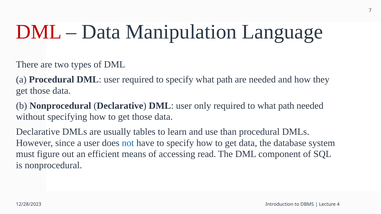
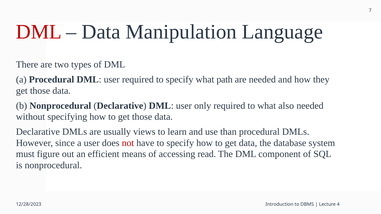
to what path: path -> also (286, 106)
tables: tables -> views (144, 132)
not colour: blue -> red (128, 143)
